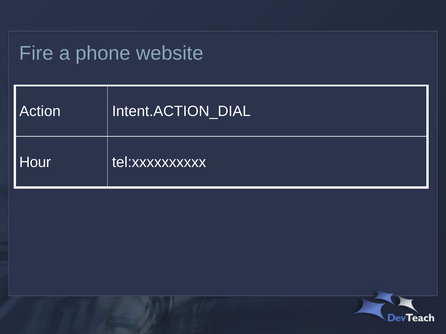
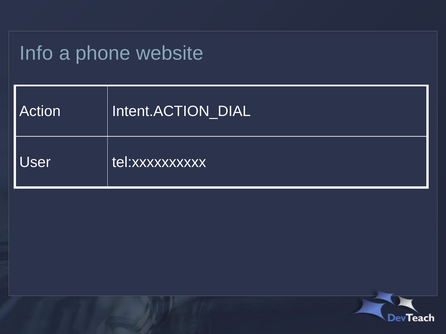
Fire: Fire -> Info (36, 53)
Hour: Hour -> User (35, 162)
